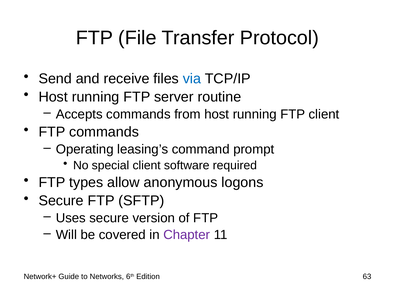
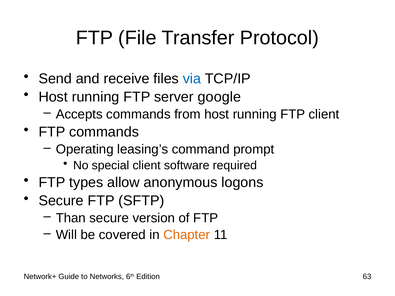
routine: routine -> google (219, 97)
Uses: Uses -> Than (71, 218)
Chapter colour: purple -> orange (187, 235)
